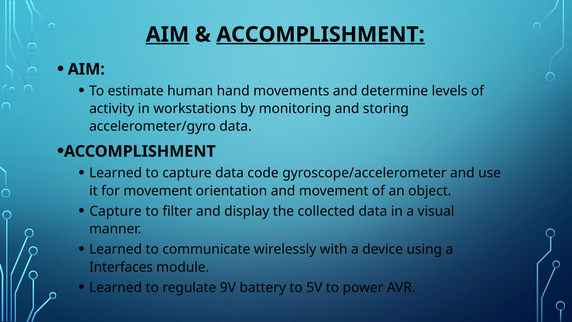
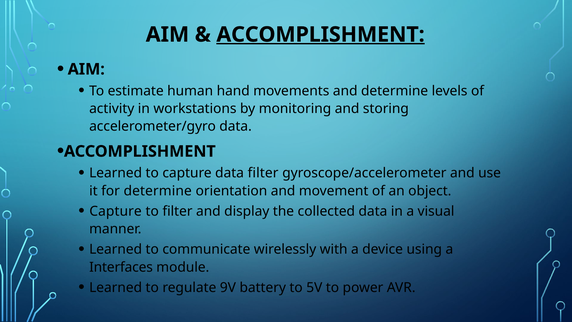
AIM underline: present -> none (167, 35)
data code: code -> filter (263, 173)
for movement: movement -> determine (158, 191)
